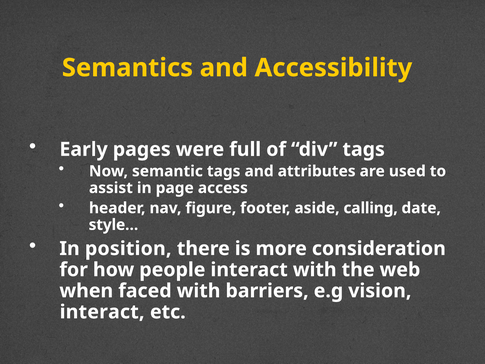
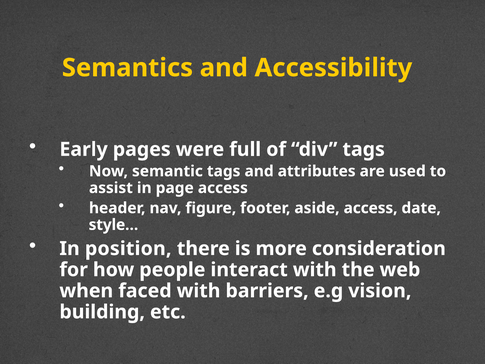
aside calling: calling -> access (371, 208)
interact: interact -> building (102, 312)
